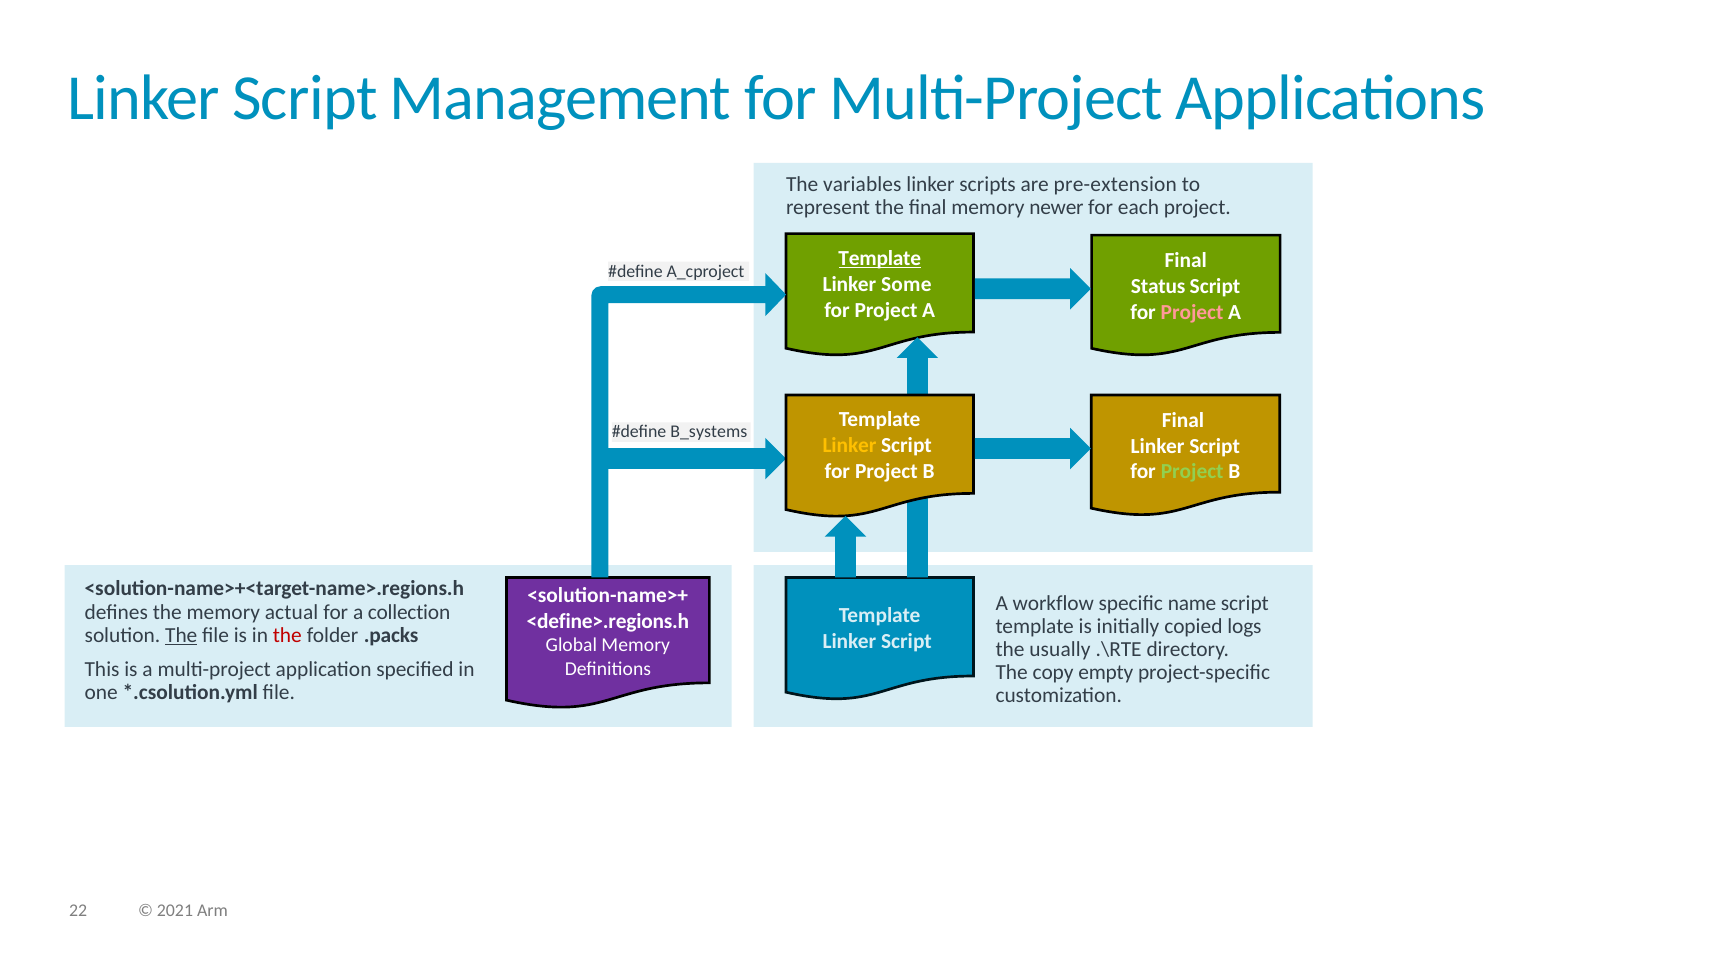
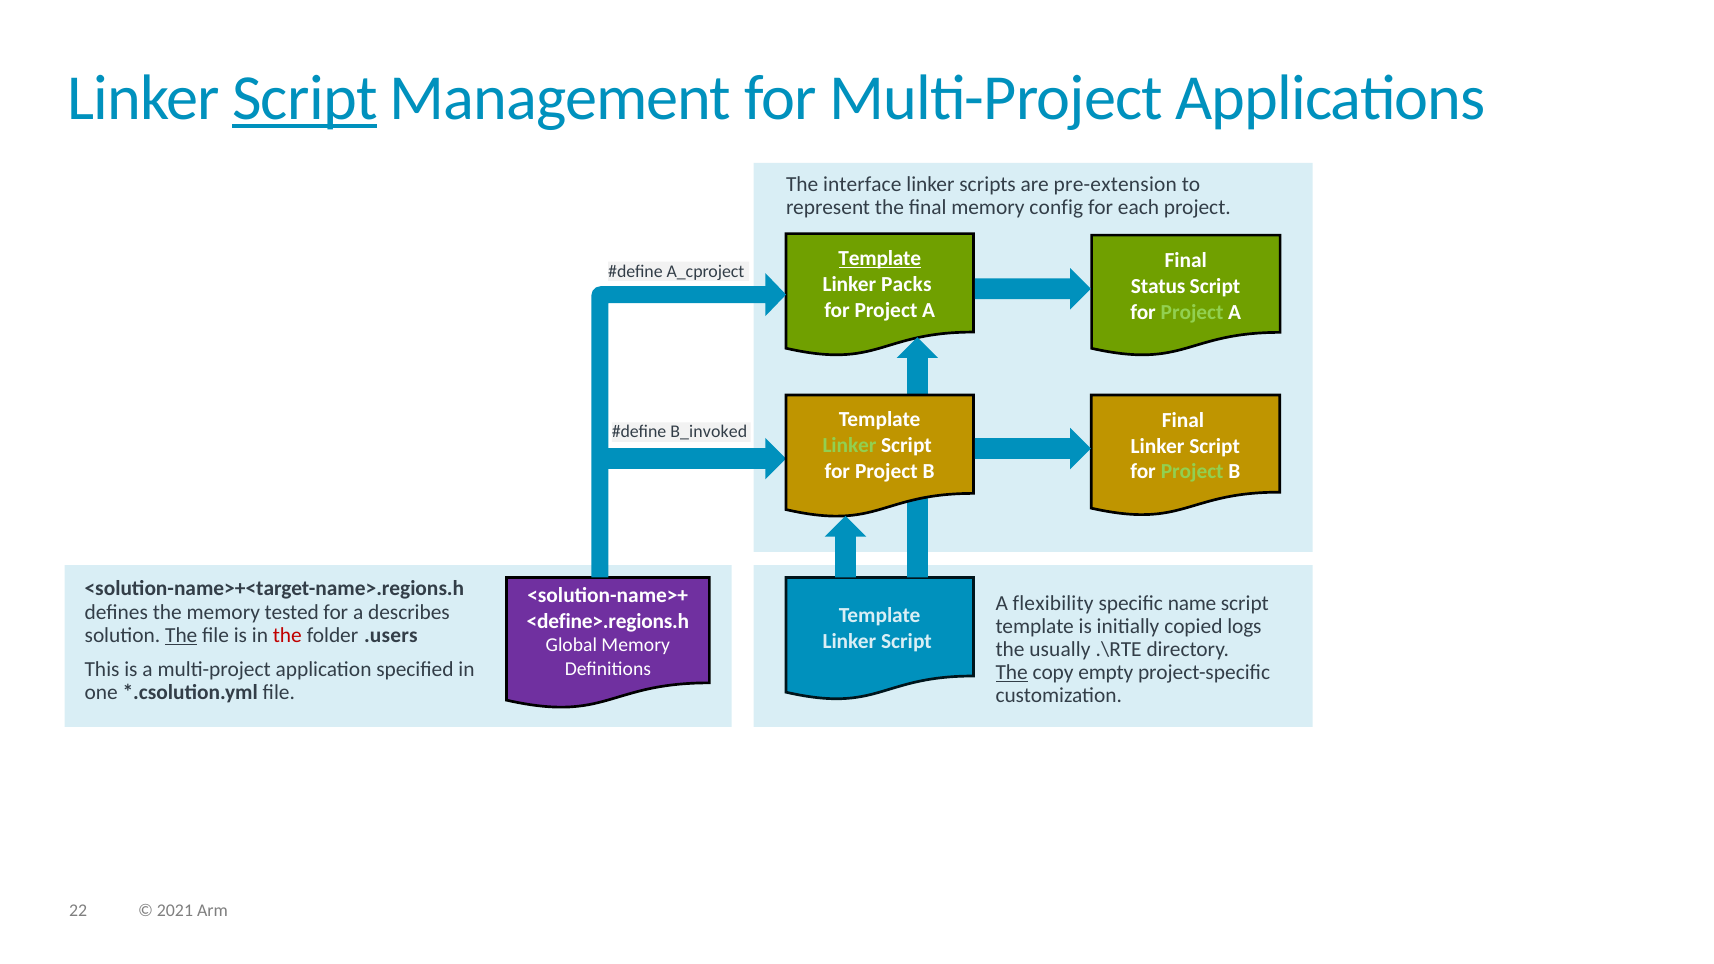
Script underline: none -> present (305, 98)
variables: variables -> interface (862, 184)
newer: newer -> config (1056, 207)
Some: Some -> Packs (906, 284)
Project colour: pink -> light green (1192, 312)
B_systems: B_systems -> B_invoked (709, 432)
Linker colour: yellow -> light green (849, 446)
workflow: workflow -> flexibility (1053, 603)
actual: actual -> tested (292, 612)
collection: collection -> describes (409, 612)
.packs: .packs -> .users (391, 635)
The underline: none -> present (1012, 673)
